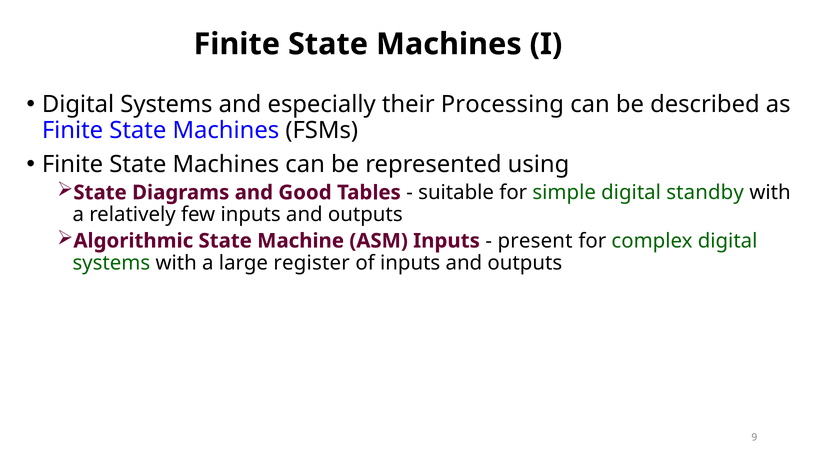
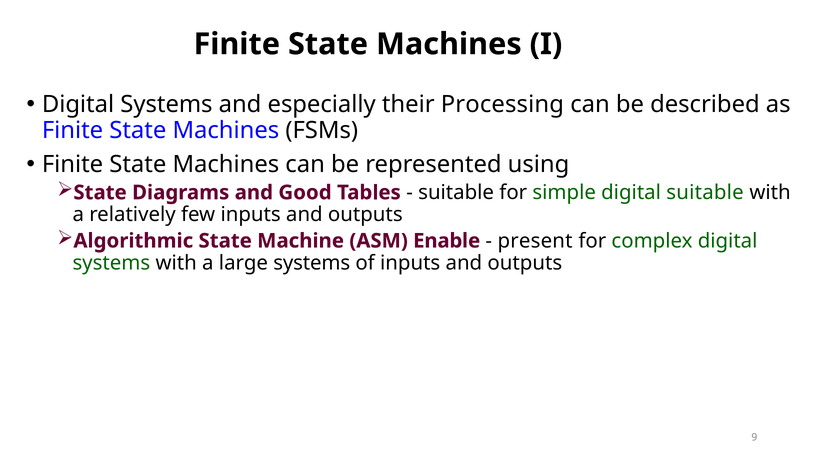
digital standby: standby -> suitable (705, 193)
ASM Inputs: Inputs -> Enable (447, 241)
large register: register -> systems (312, 263)
